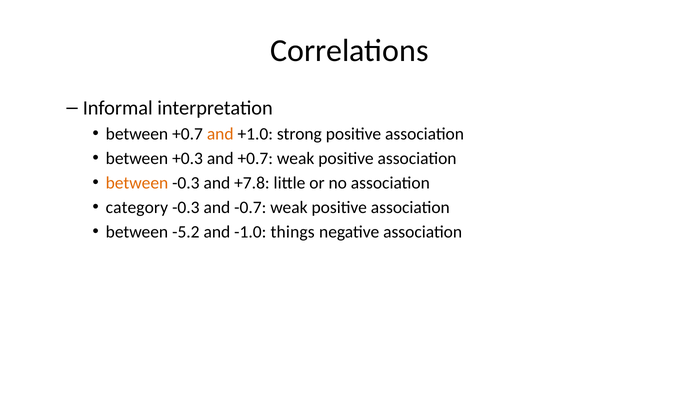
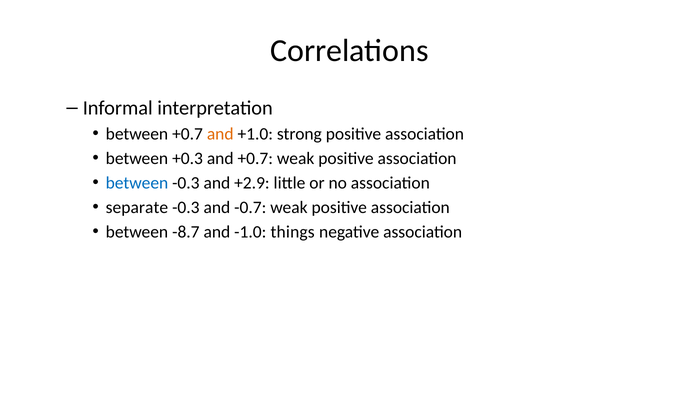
between colour: orange -> blue (137, 183)
+7.8: +7.8 -> +2.9 (252, 183)
category: category -> separate (137, 207)
-5.2: -5.2 -> -8.7 (186, 232)
